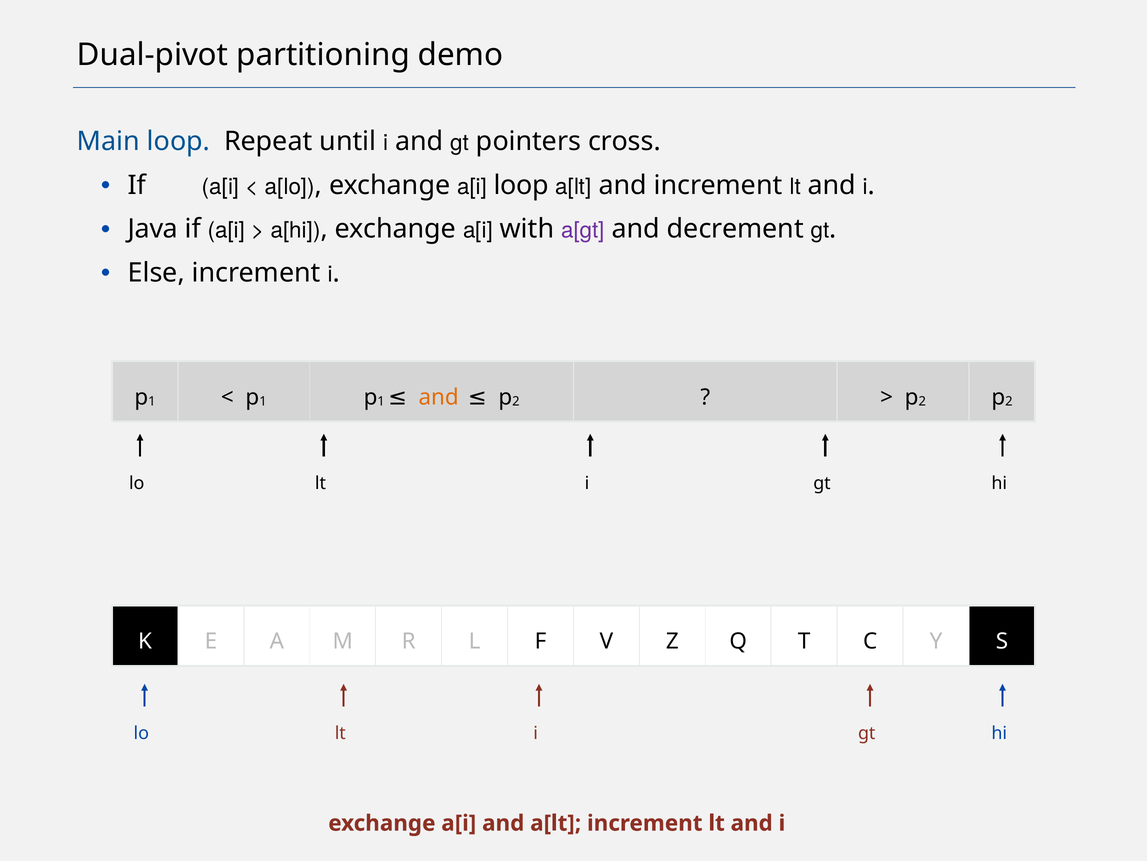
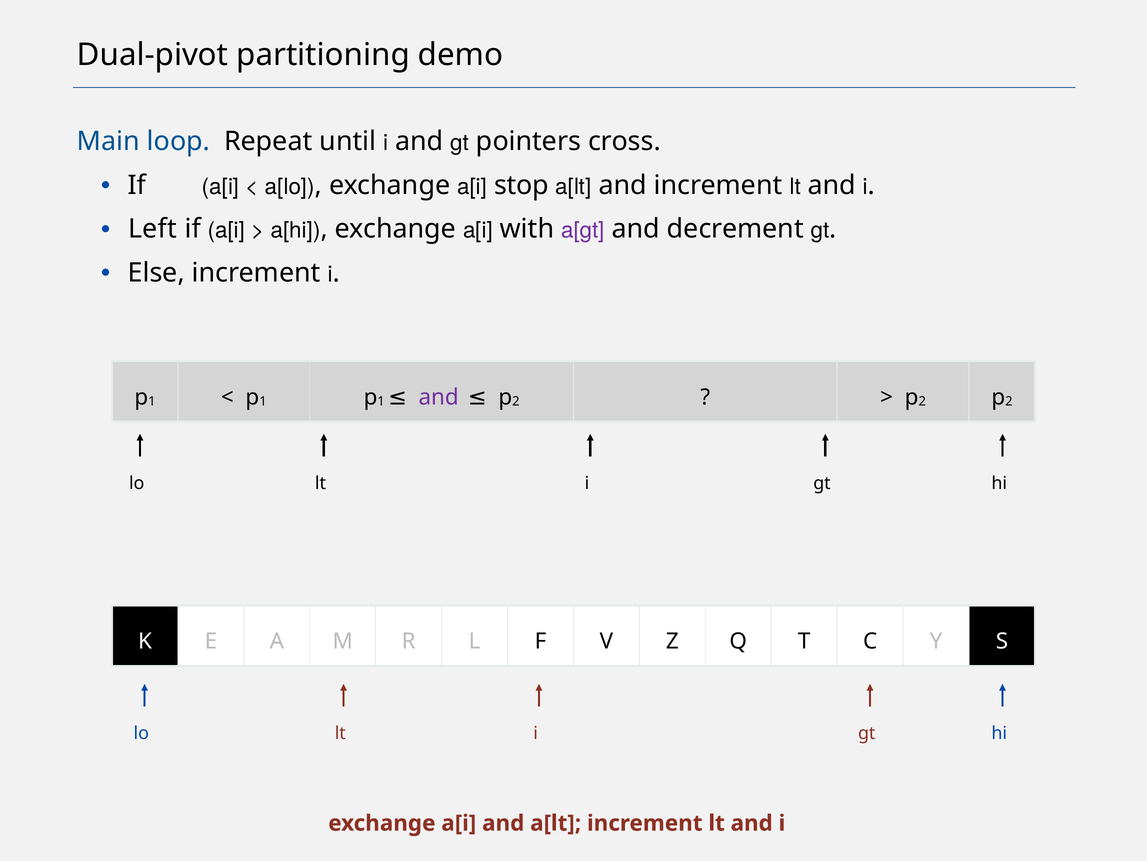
a[i loop: loop -> stop (521, 185)
Java: Java -> Left (153, 229)
and colour: orange -> purple (439, 397)
